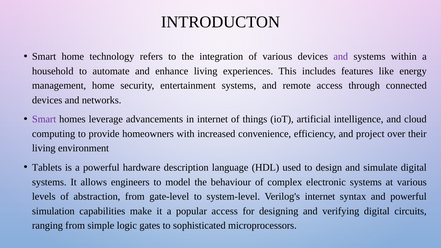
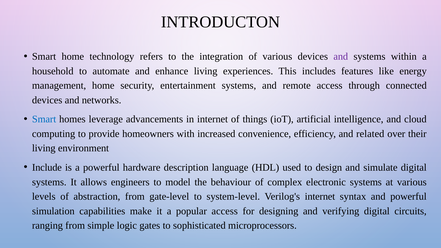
Smart colour: purple -> blue (44, 119)
project: project -> related (370, 134)
Tablets: Tablets -> Include (47, 168)
